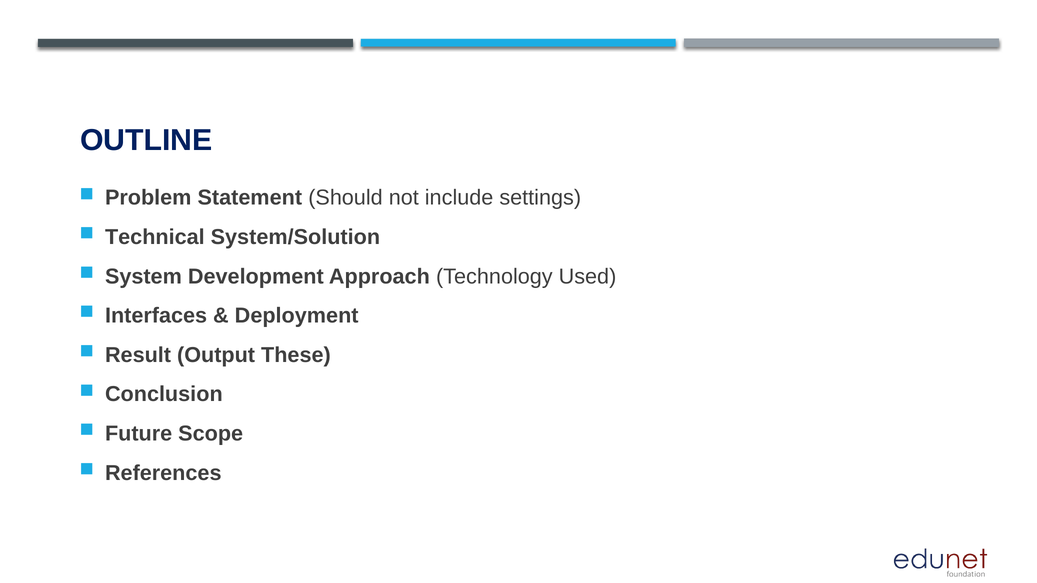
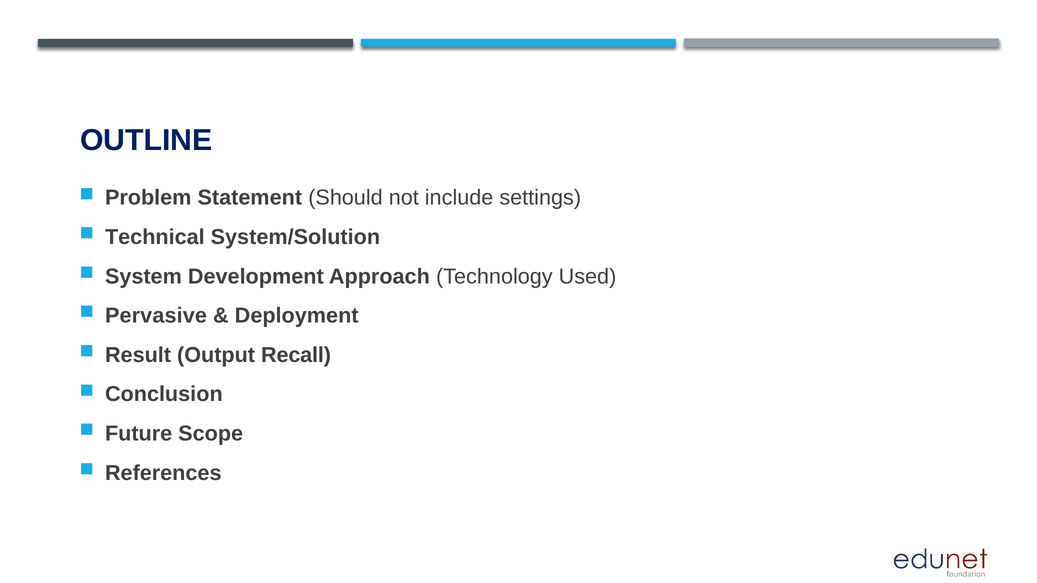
Interfaces: Interfaces -> Pervasive (156, 316)
These: These -> Recall (296, 355)
